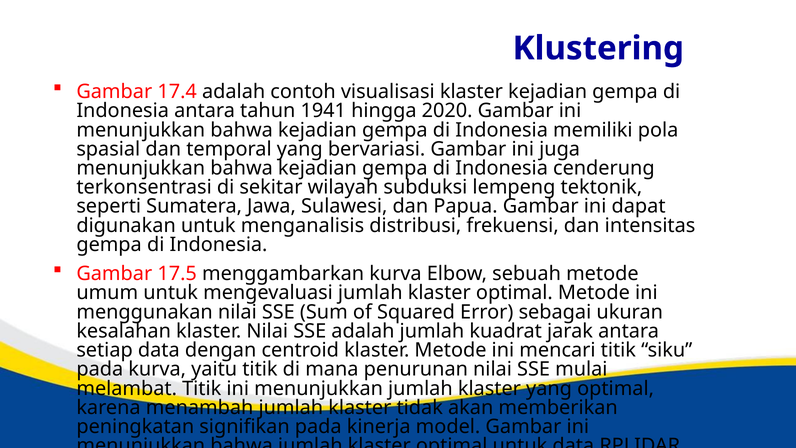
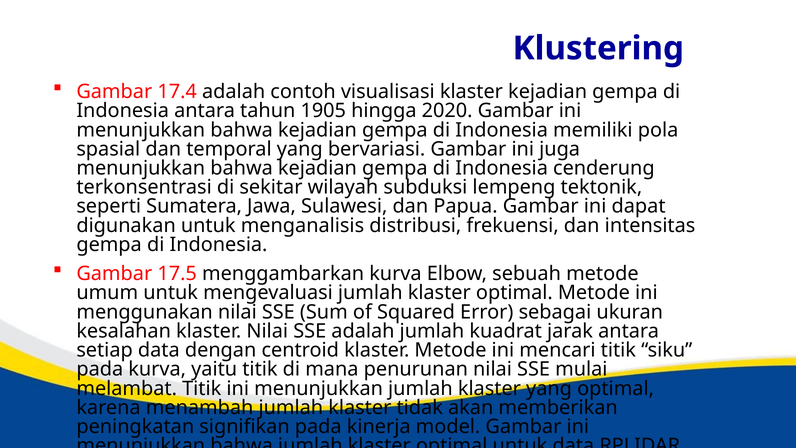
1941: 1941 -> 1905 (323, 111)
